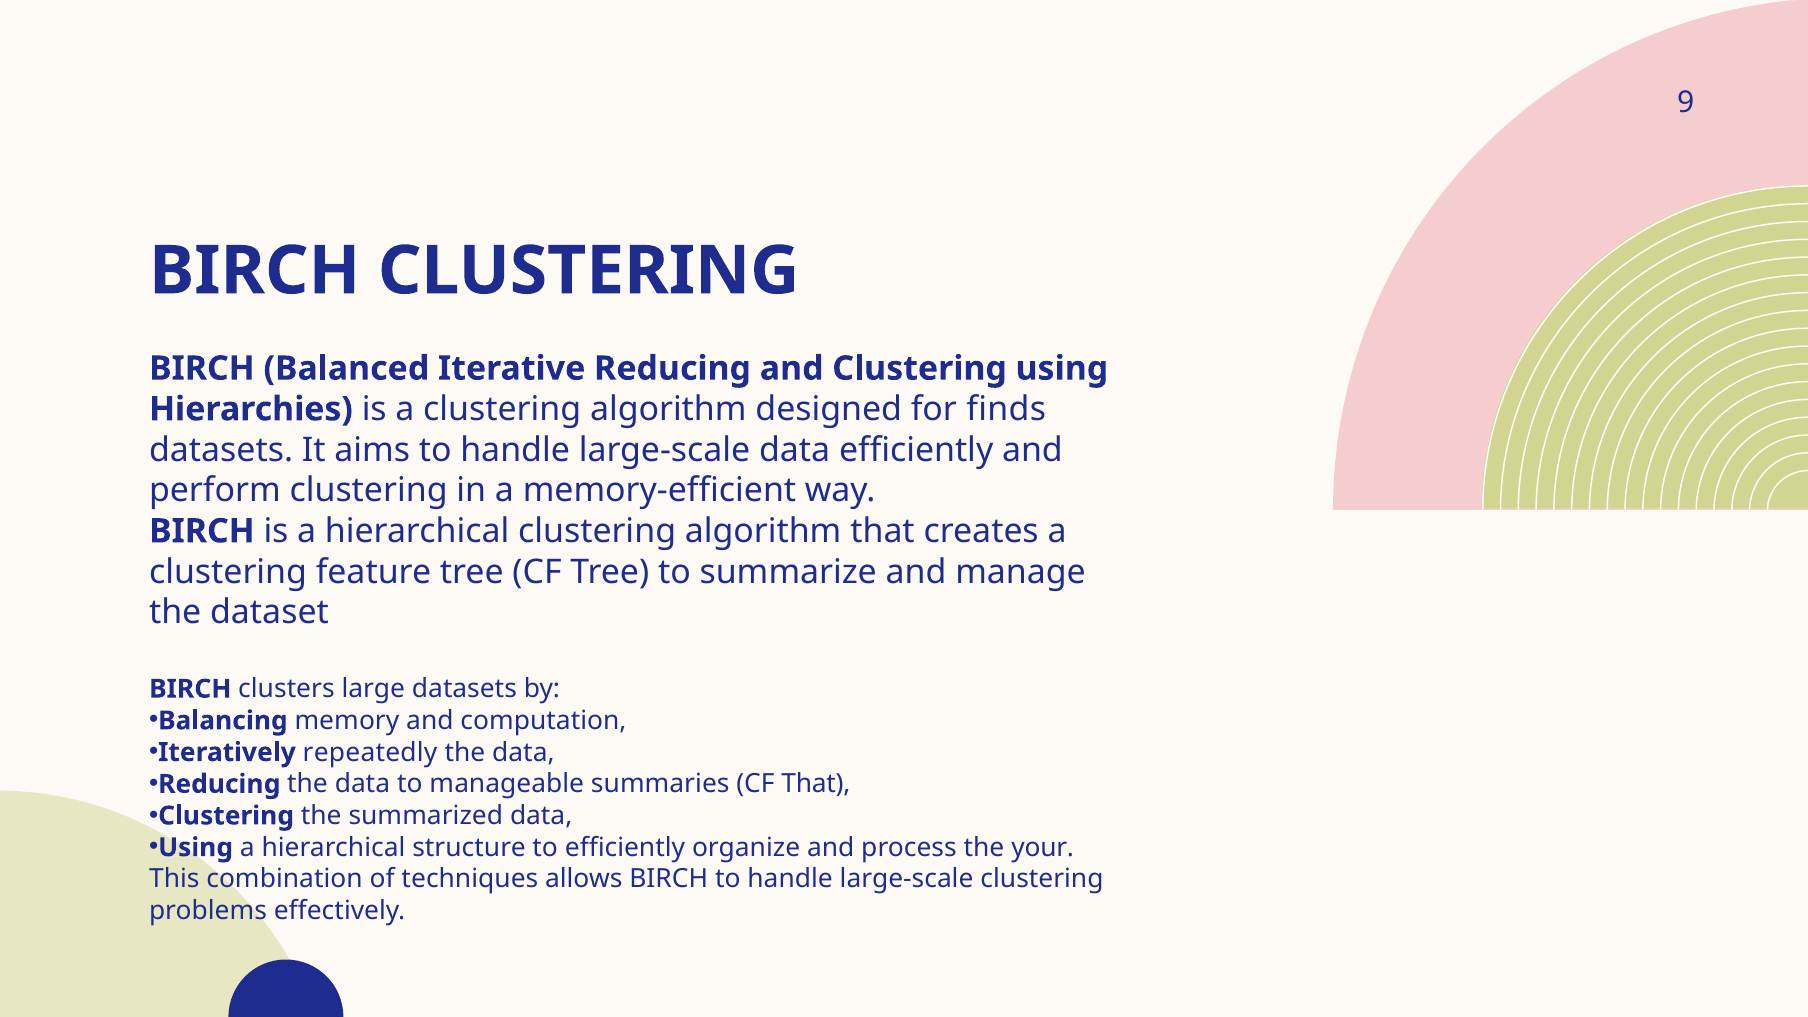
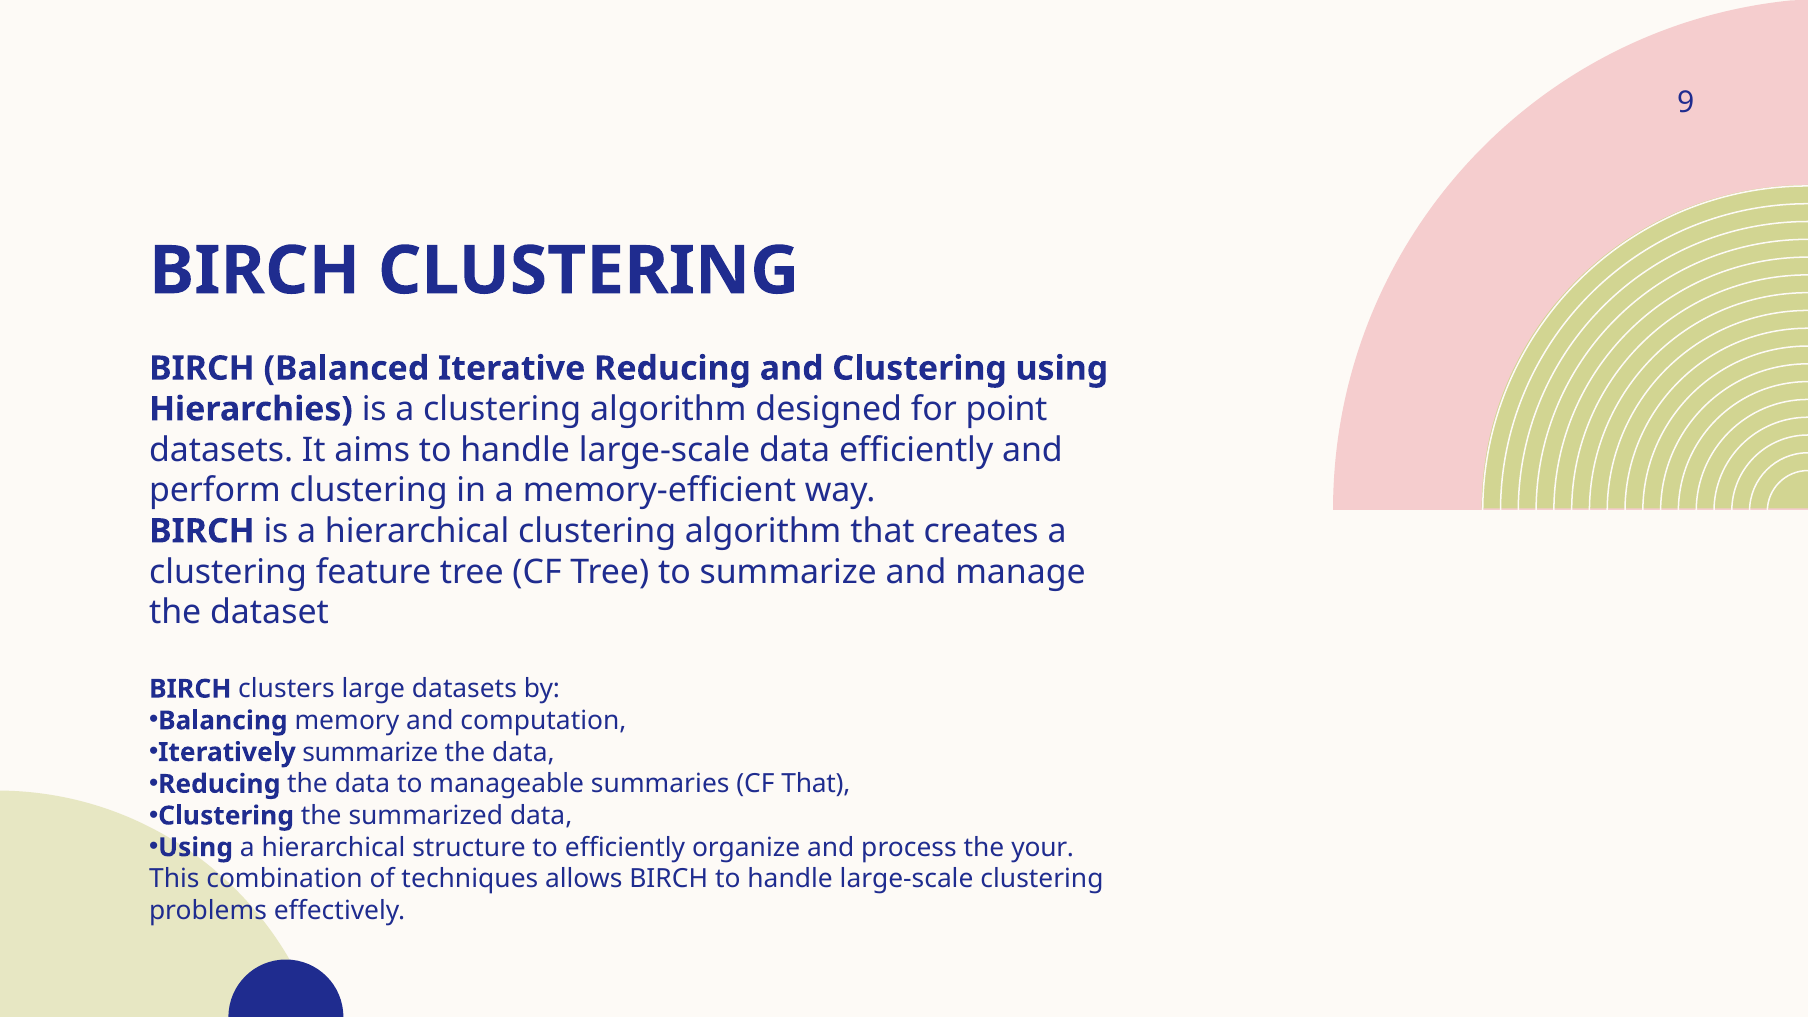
finds: finds -> point (1007, 409)
Iteratively repeatedly: repeatedly -> summarize (370, 752)
